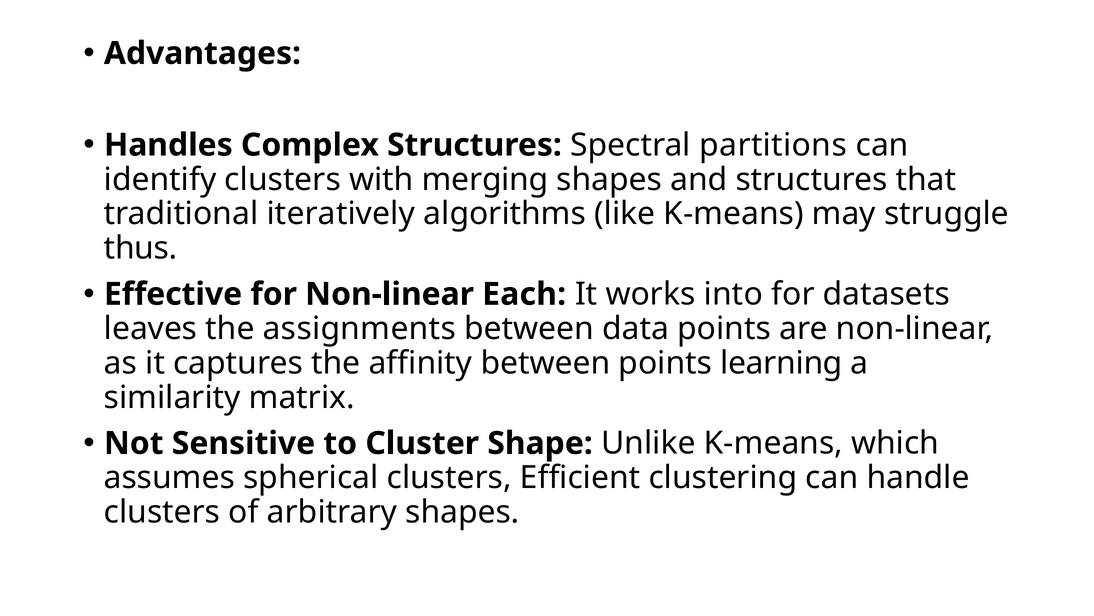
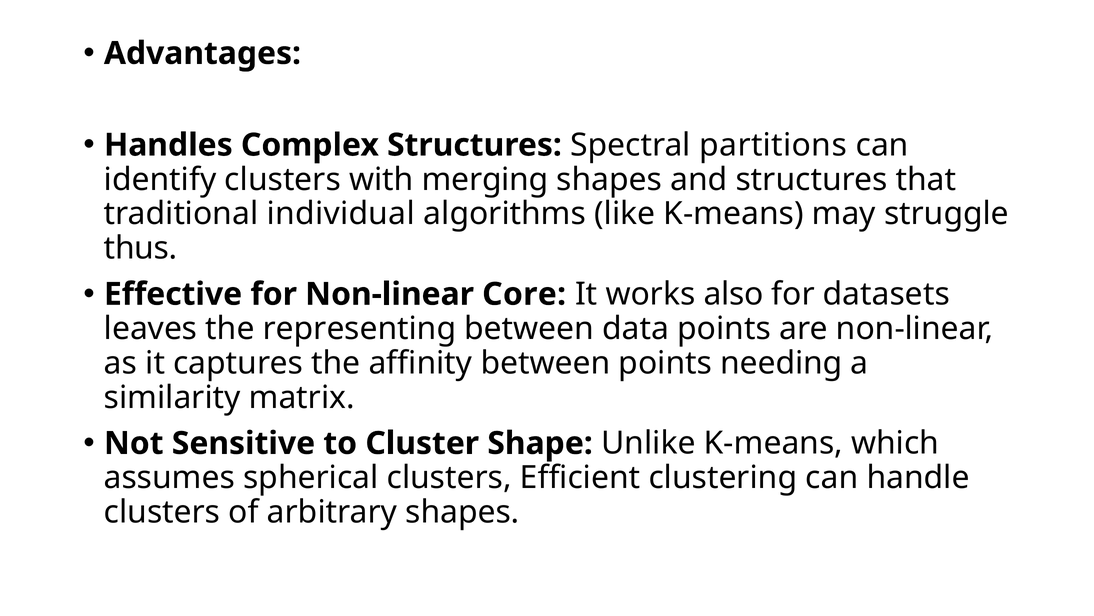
iteratively: iteratively -> individual (341, 214)
Each: Each -> Core (524, 294)
into: into -> also (733, 294)
assignments: assignments -> representing (360, 328)
learning: learning -> needing (781, 363)
